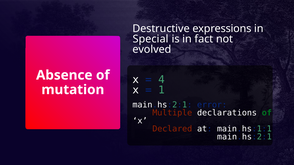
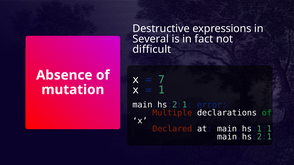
Special: Special -> Several (151, 39)
evolved: evolved -> difficult (152, 49)
4: 4 -> 7 (161, 80)
